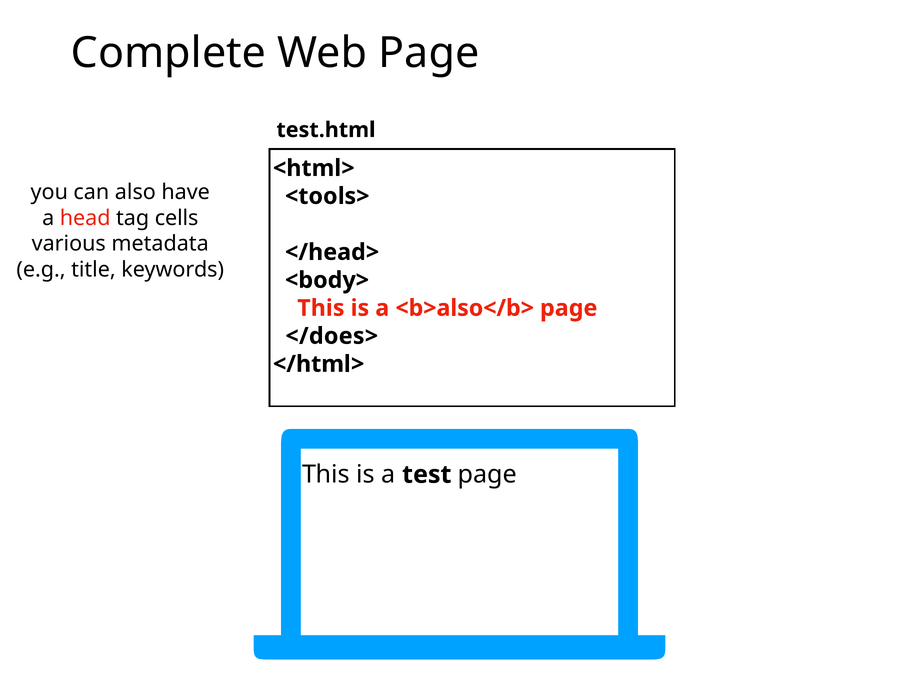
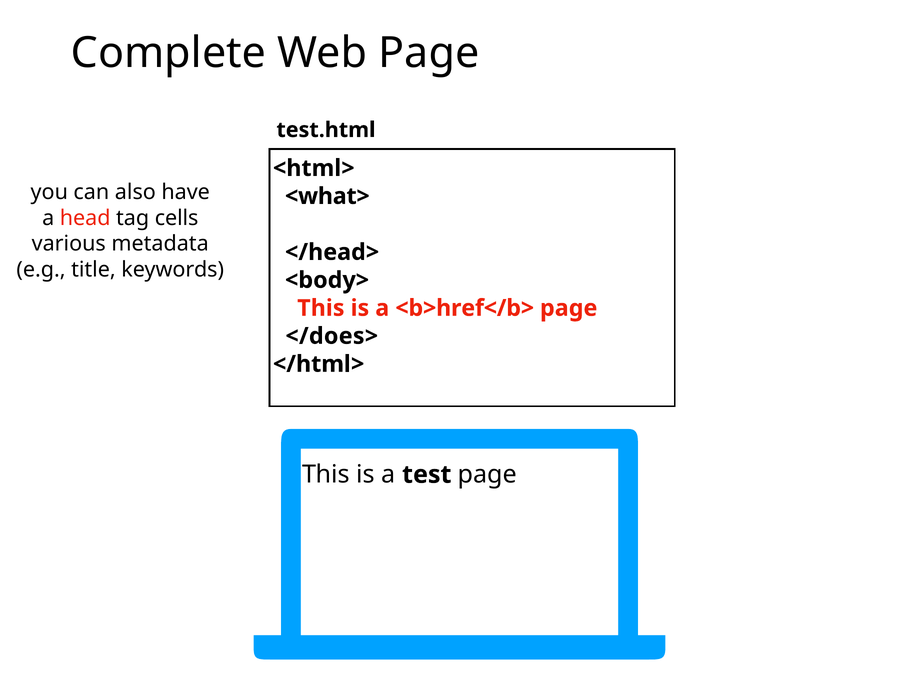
<tools>: <tools> -> <what> (327, 196)
<b>also</b>: <b>also</b> -> <b>href</b> (465, 308)
